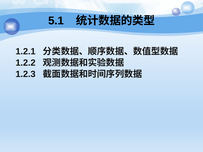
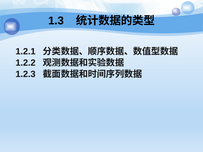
5.1: 5.1 -> 1.3 (56, 21)
